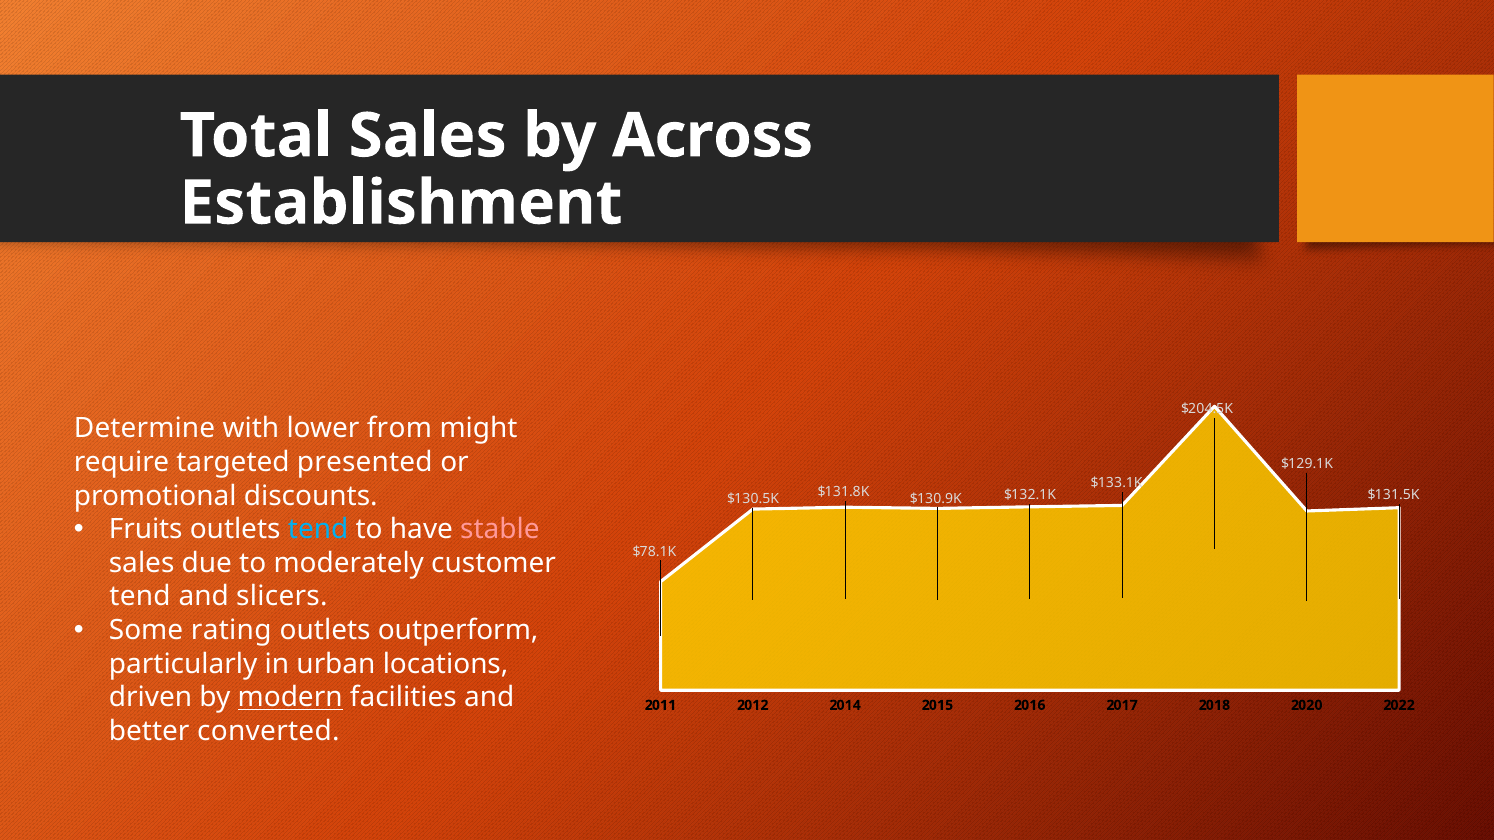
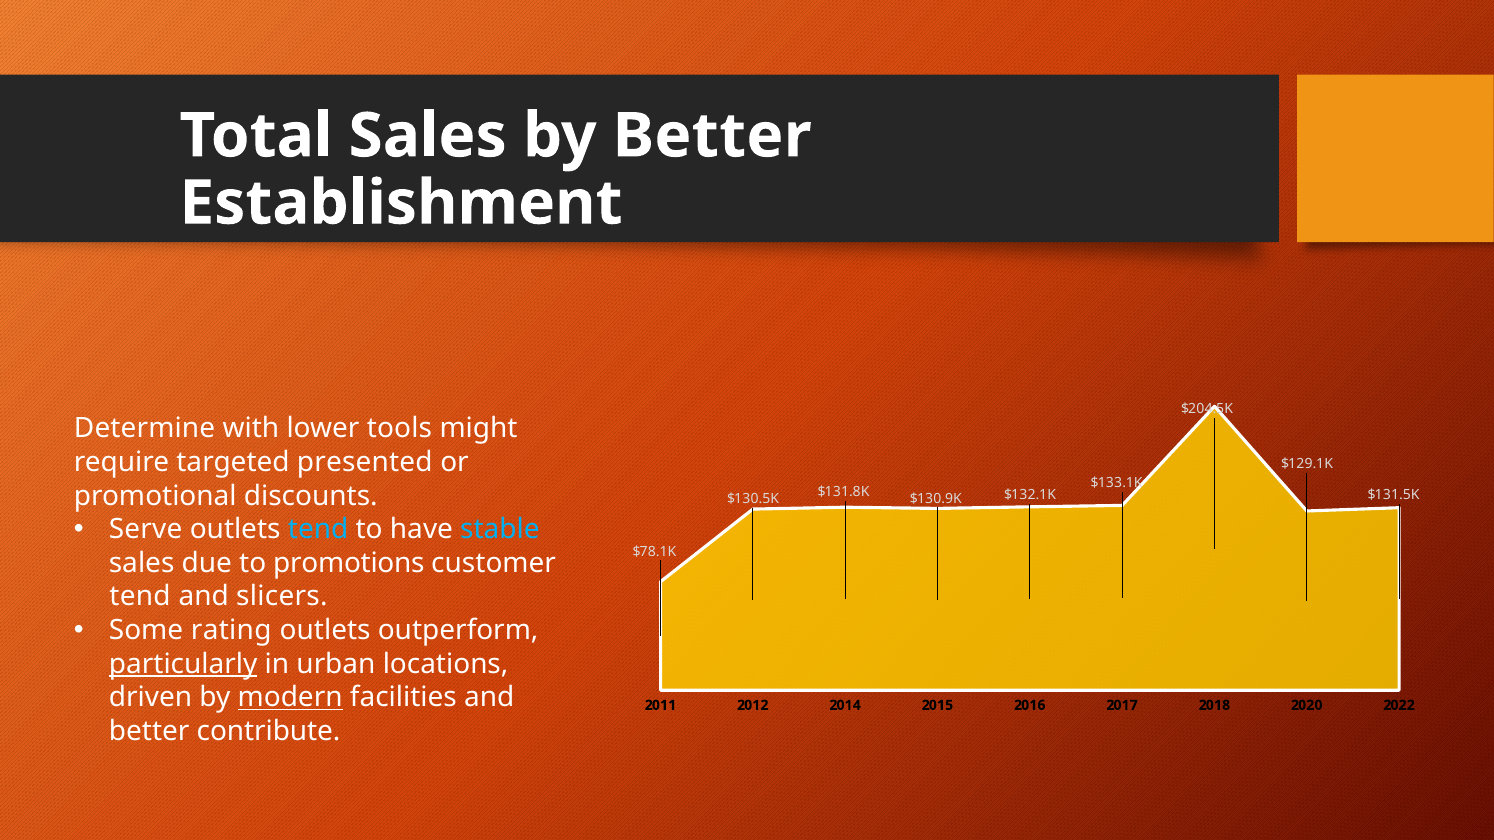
by Across: Across -> Better (712, 136)
from: from -> tools (399, 429)
Fruits: Fruits -> Serve (146, 530)
stable colour: pink -> light blue (500, 530)
moderately: moderately -> promotions (349, 563)
particularly underline: none -> present (183, 664)
converted: converted -> contribute (269, 731)
